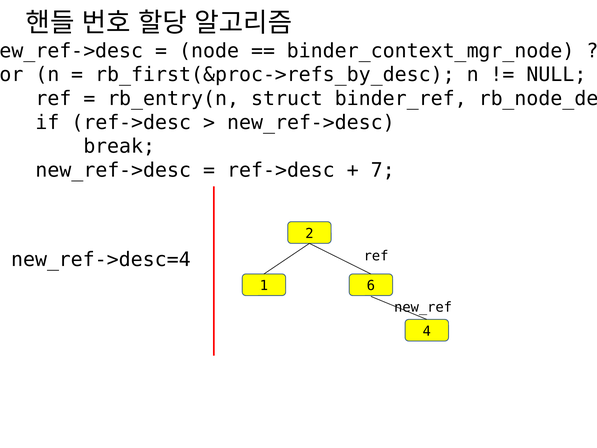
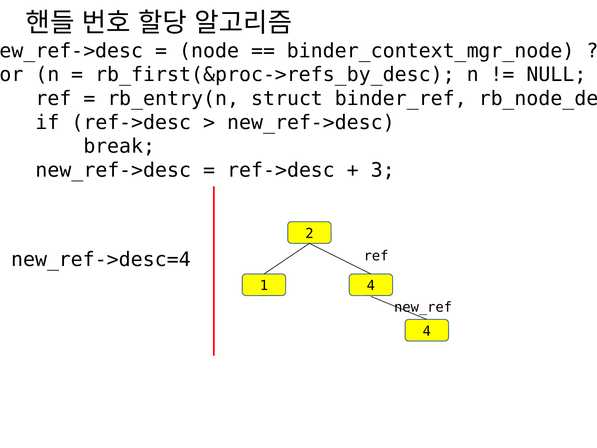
7: 7 -> 3 (383, 170)
1 6: 6 -> 4 (371, 286)
